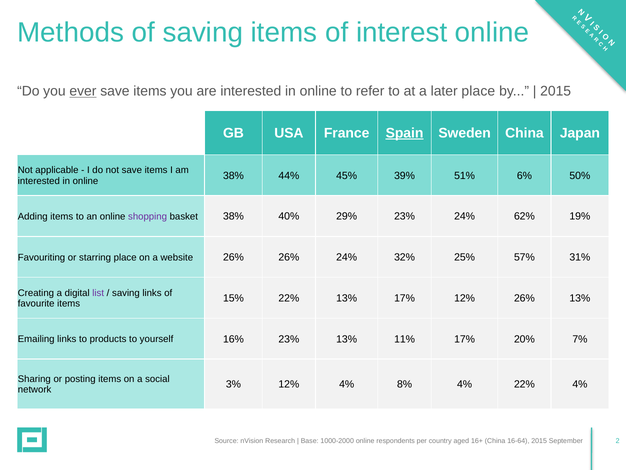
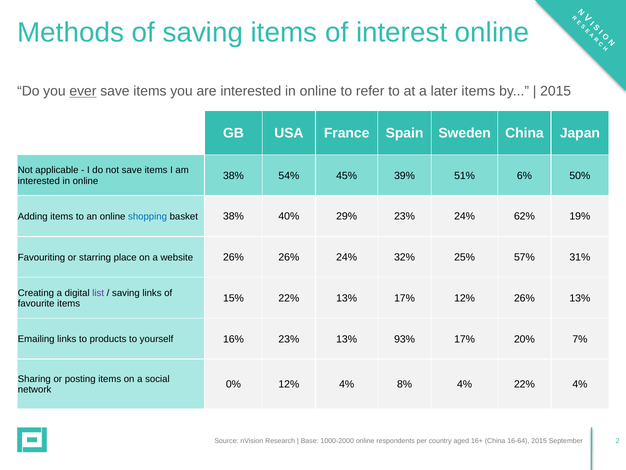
later place: place -> items (478, 91)
Spain underline: present -> none (405, 133)
44%: 44% -> 54% (289, 175)
shopping colour: purple -> blue (148, 216)
11%: 11% -> 93% (405, 339)
3%: 3% -> 0% (233, 384)
